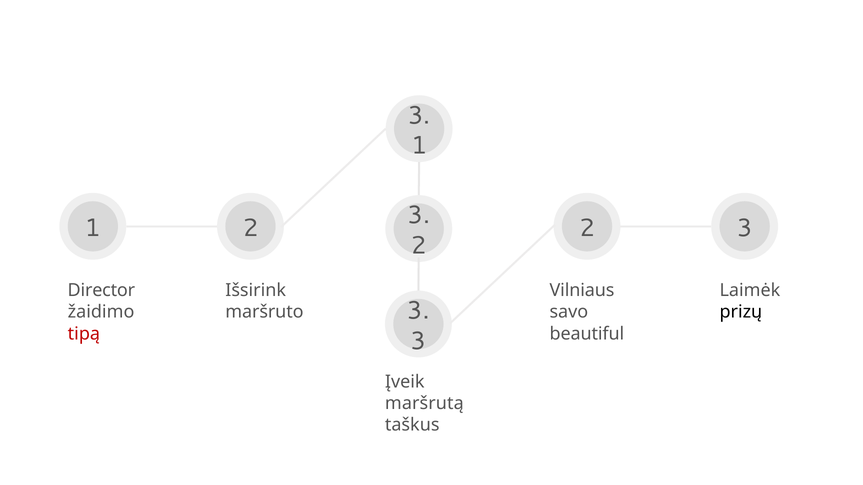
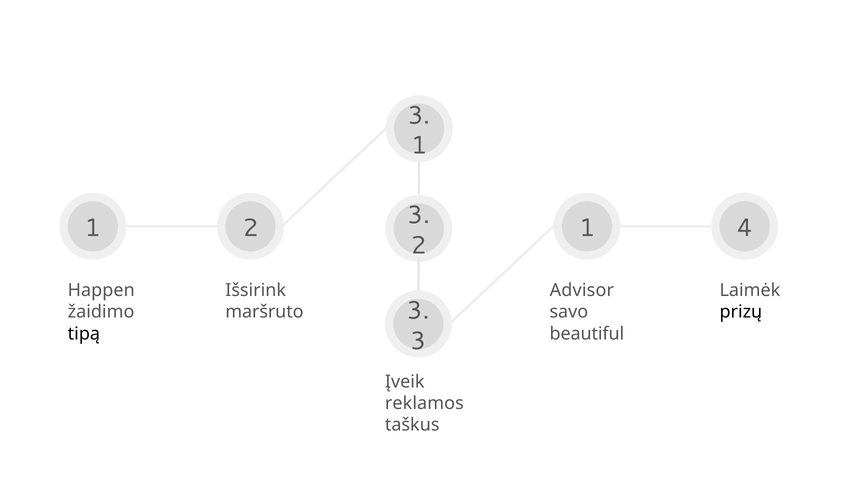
1 2: 2 -> 1 (587, 228)
3: 3 -> 4 (745, 228)
Director: Director -> Happen (101, 291)
Vilniaus: Vilniaus -> Advisor (582, 291)
tipą colour: red -> black (84, 334)
maršrutą: maršrutą -> reklamos (424, 404)
